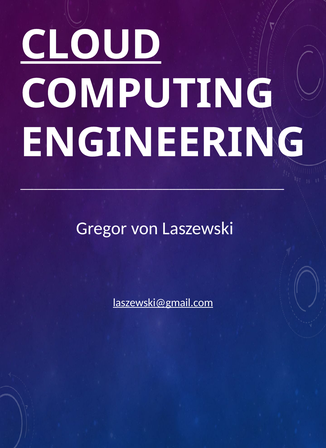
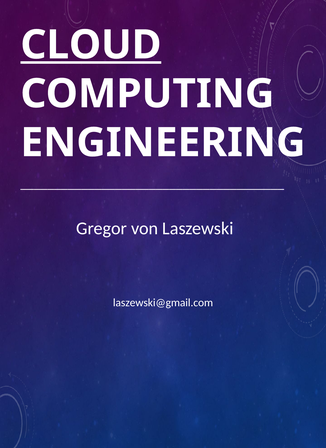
laszewski@gmail.com underline: present -> none (163, 303)
